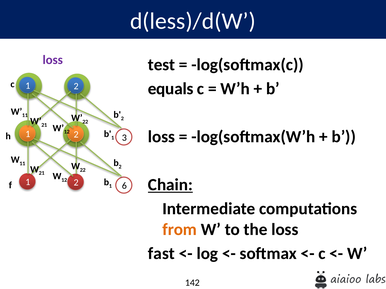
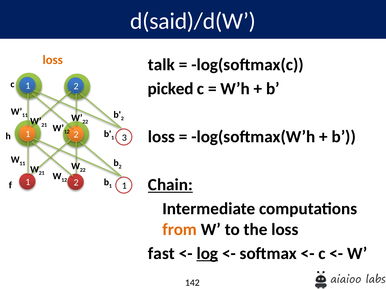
d(less)/d(W: d(less)/d(W -> d(said)/d(W (193, 21)
loss colour: purple -> orange (53, 60)
test: test -> talk (161, 65)
equals: equals -> picked (171, 89)
6: 6 -> 1 (124, 186)
log underline: none -> present (207, 254)
